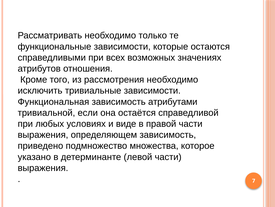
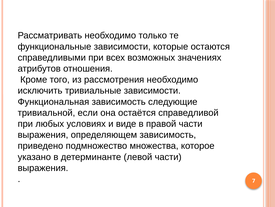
атрибутами: атрибутами -> следующие (173, 101)
